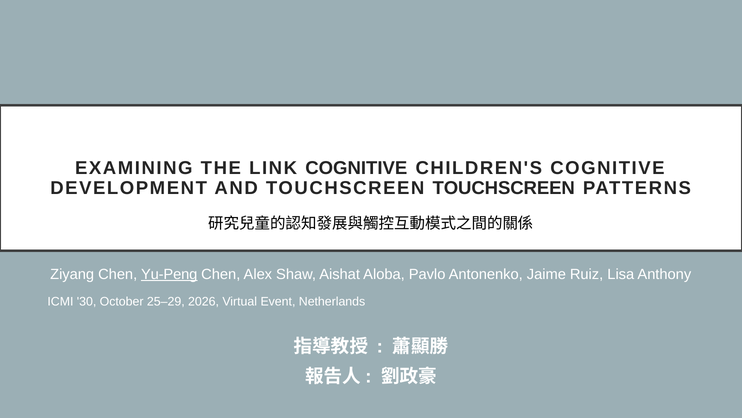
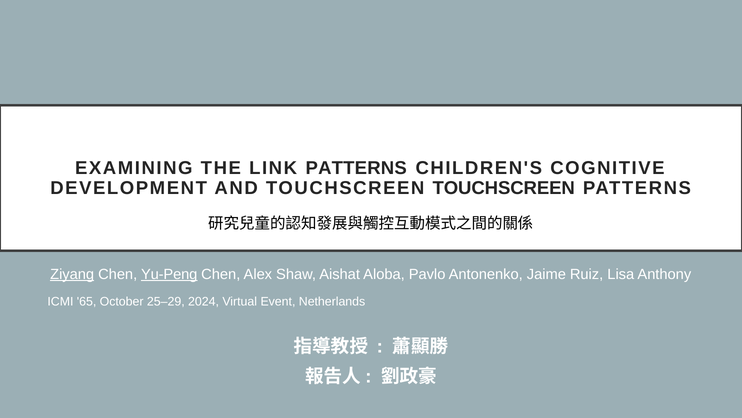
LINK COGNITIVE: COGNITIVE -> PATTERNS (356, 168)
Ziyang underline: none -> present (72, 274)
30: 30 -> 65 (87, 301)
2026: 2026 -> 2024 (204, 301)
